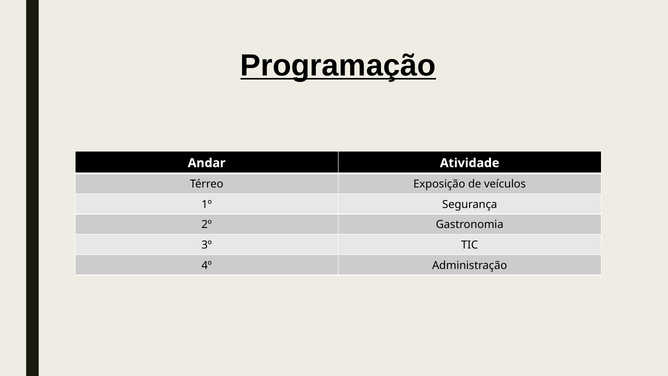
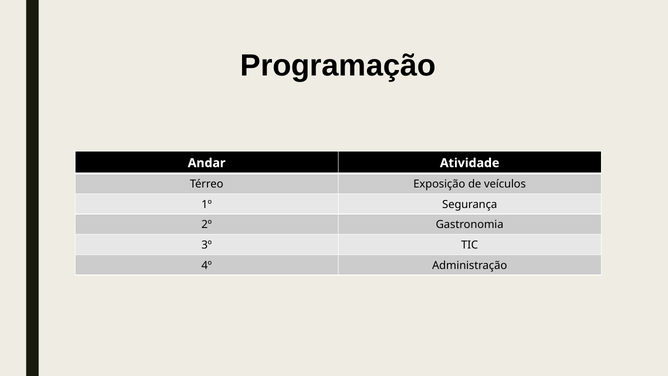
Programação underline: present -> none (338, 66)
